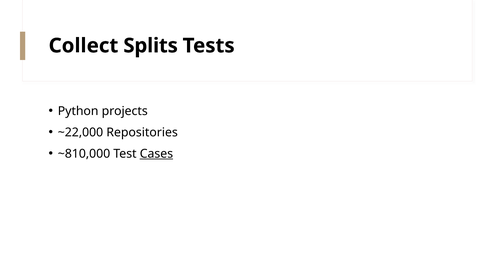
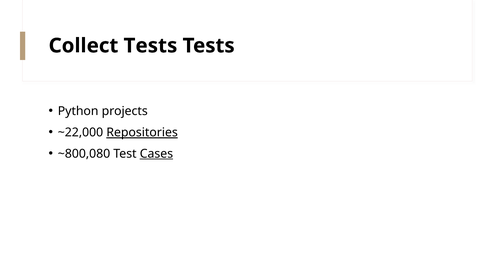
Collect Splits: Splits -> Tests (150, 46)
Repositories underline: none -> present (142, 133)
~810,000: ~810,000 -> ~800,080 (84, 154)
